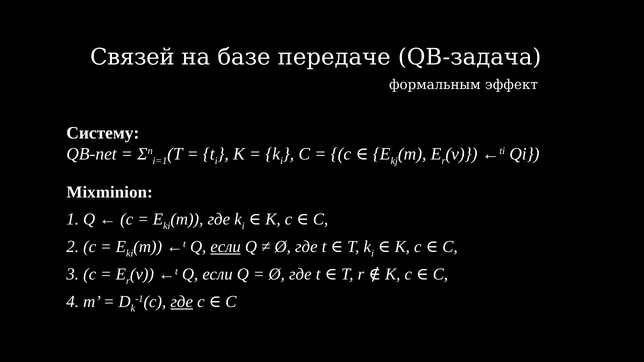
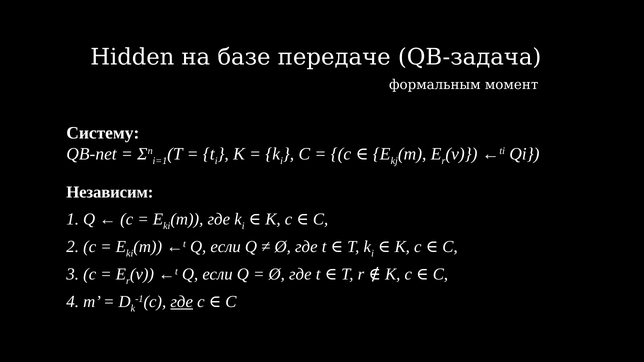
Связей: Связей -> Hidden (132, 57)
эффект: эффект -> момент (512, 85)
Mixminion: Mixminion -> Независим (110, 192)
если underline: present -> none (226, 247)
